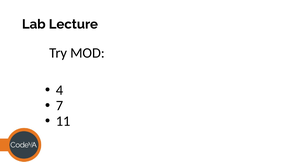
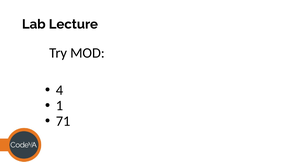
7: 7 -> 1 (60, 106)
11: 11 -> 71 (63, 121)
